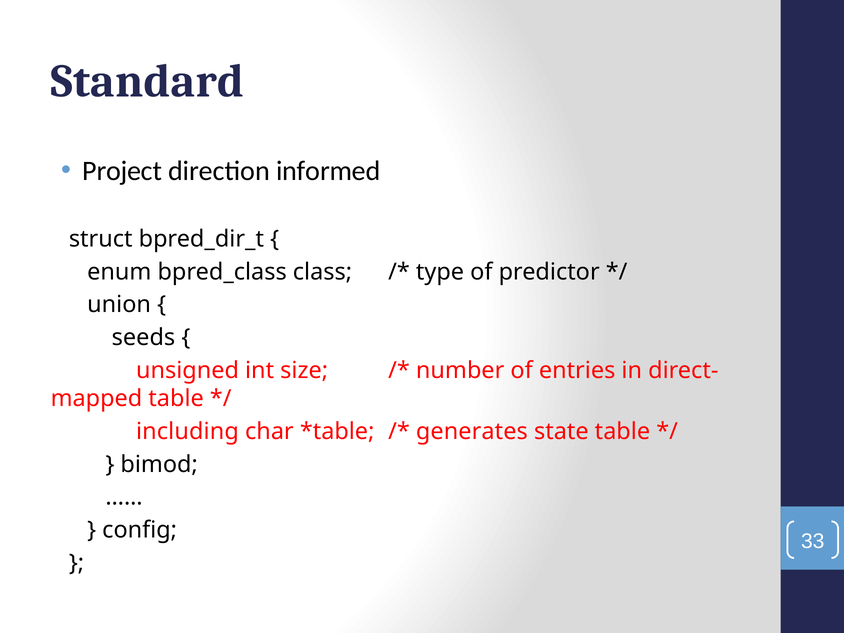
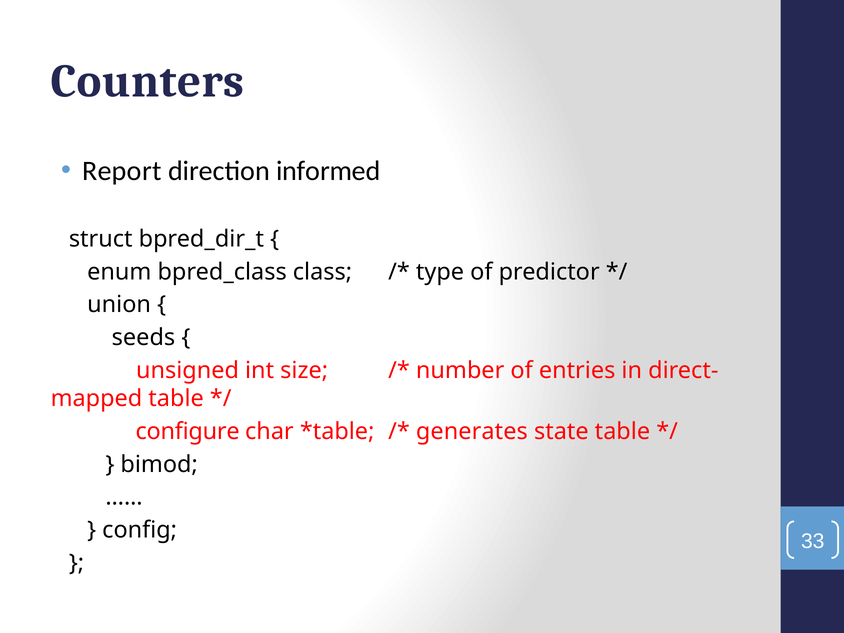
Standard: Standard -> Counters (147, 81)
Project: Project -> Report (122, 171)
including: including -> configure (188, 431)
